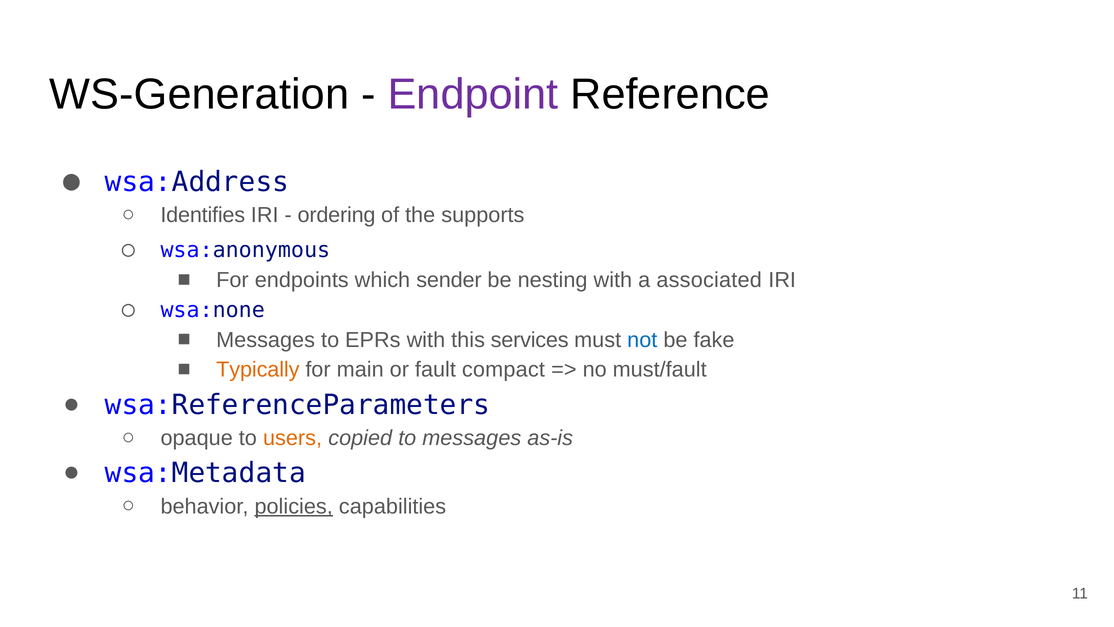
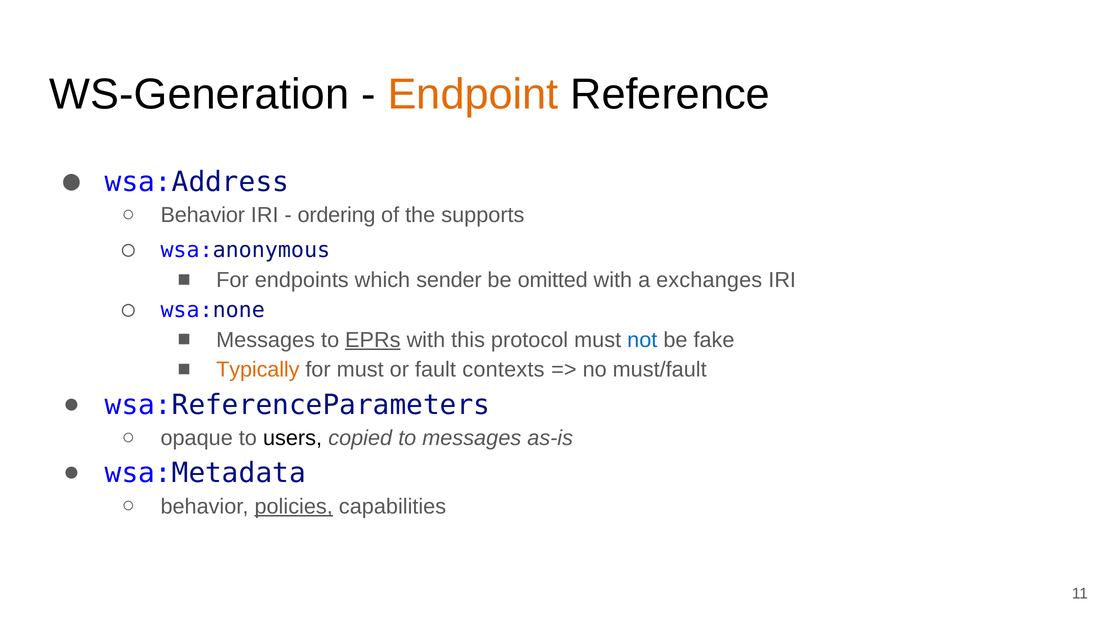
Endpoint colour: purple -> orange (473, 94)
Identifies: Identifies -> Behavior (203, 215)
nesting: nesting -> omitted (553, 280)
associated: associated -> exchanges (709, 280)
EPRs underline: none -> present (373, 340)
services: services -> protocol (530, 340)
for main: main -> must (360, 370)
compact: compact -> contexts (503, 370)
users colour: orange -> black (293, 438)
